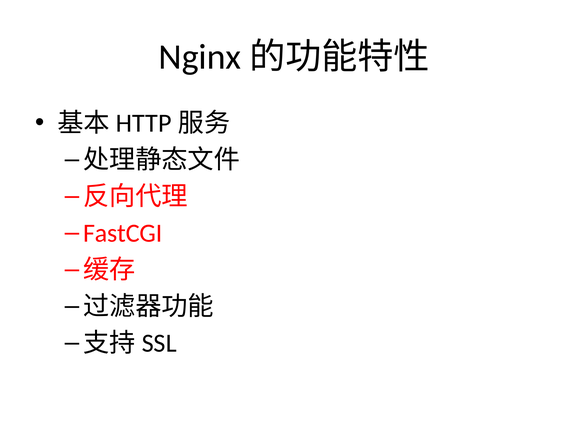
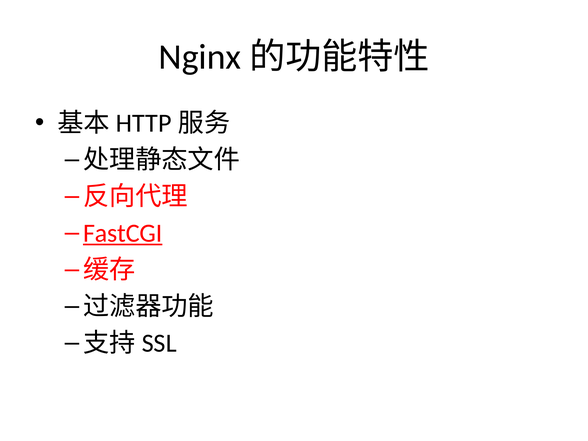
FastCGI underline: none -> present (123, 233)
